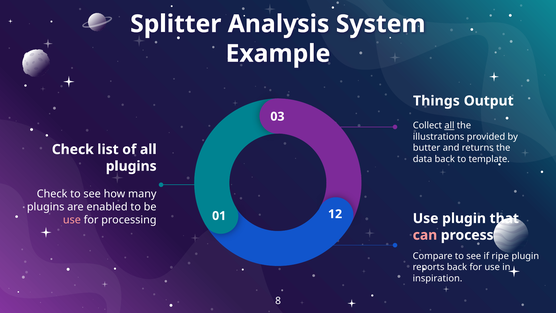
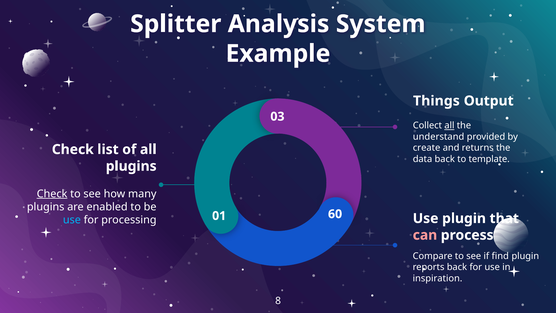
illustrations: illustrations -> understand (439, 137)
butter: butter -> create (427, 148)
Check underline: none -> present (52, 194)
12: 12 -> 60 (335, 214)
use colour: pink -> light blue (72, 220)
ripe: ripe -> find (500, 256)
